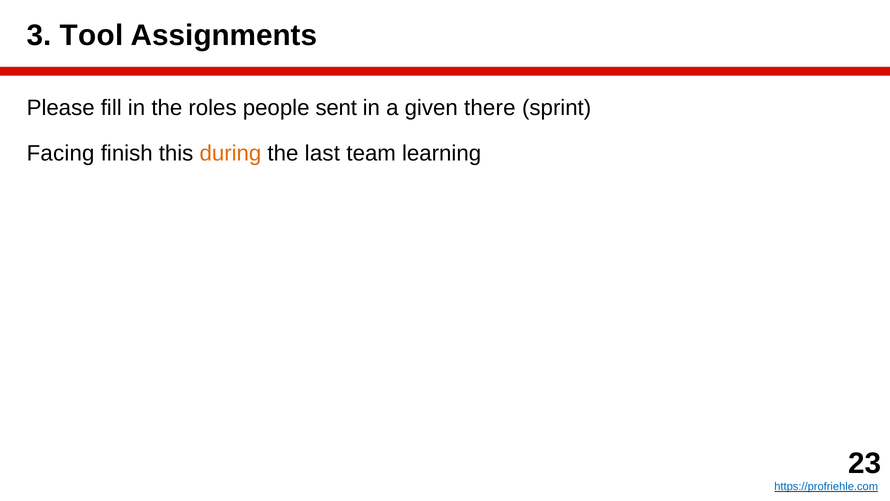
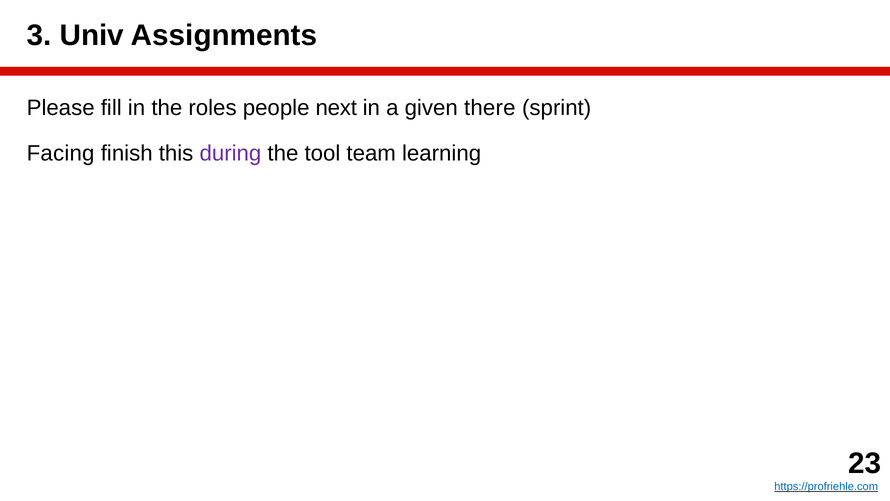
Tool: Tool -> Univ (92, 35)
sent: sent -> next (336, 108)
during colour: orange -> purple (230, 153)
last: last -> tool (322, 153)
